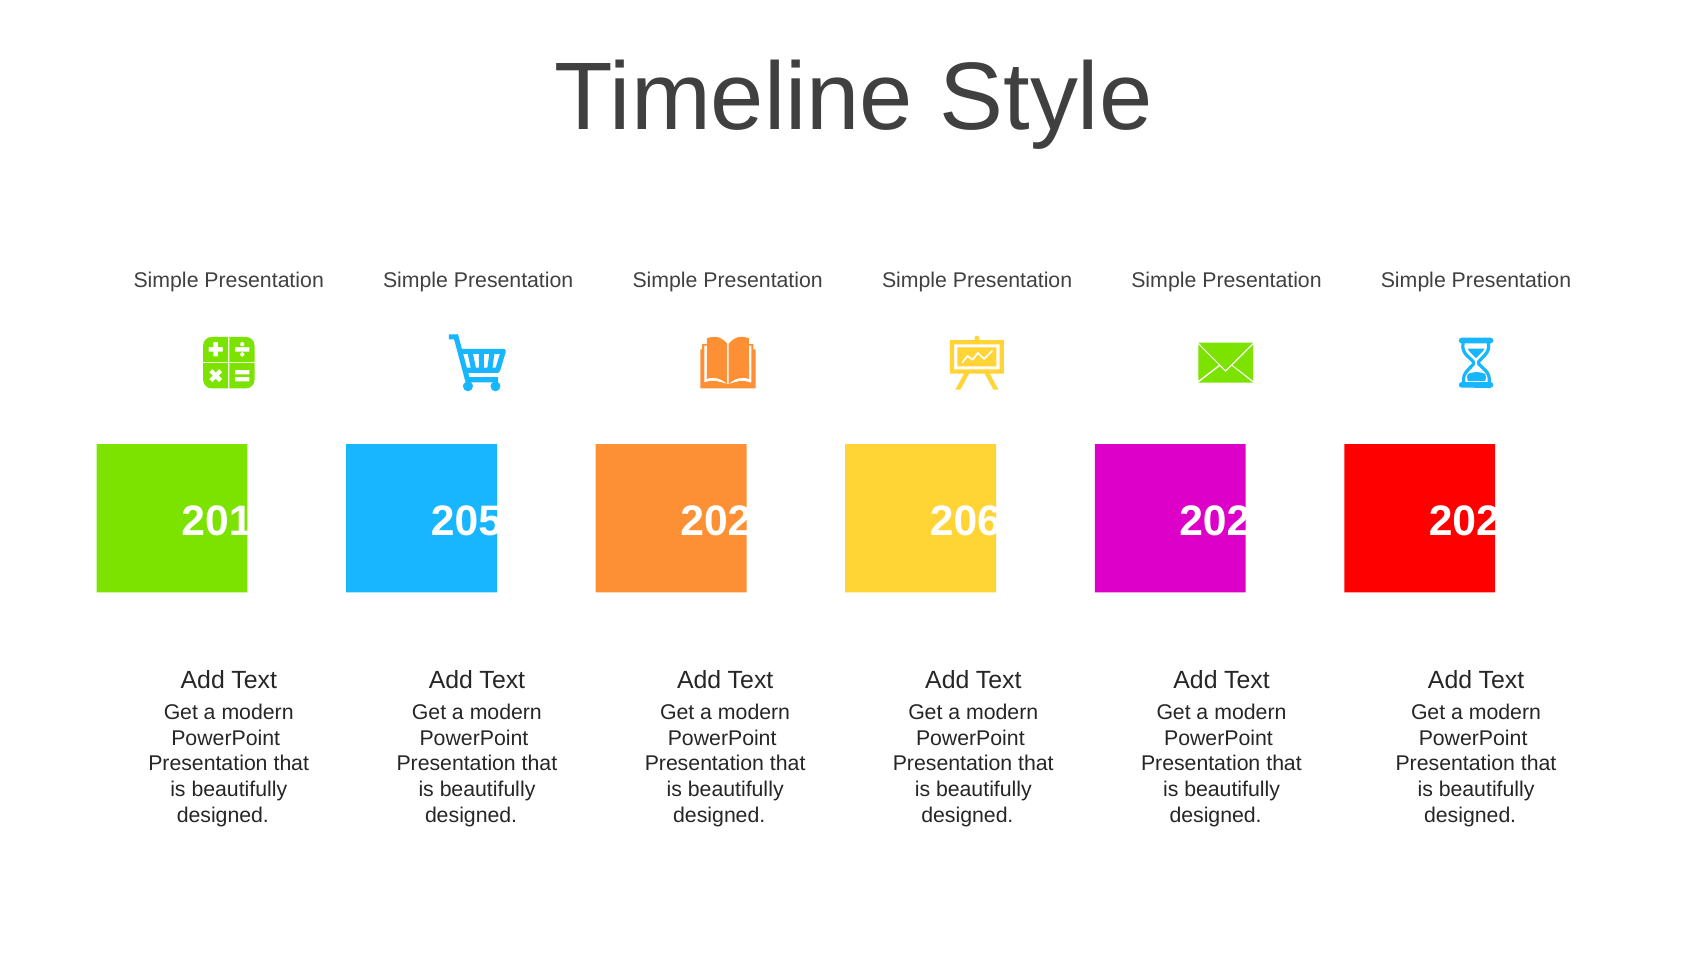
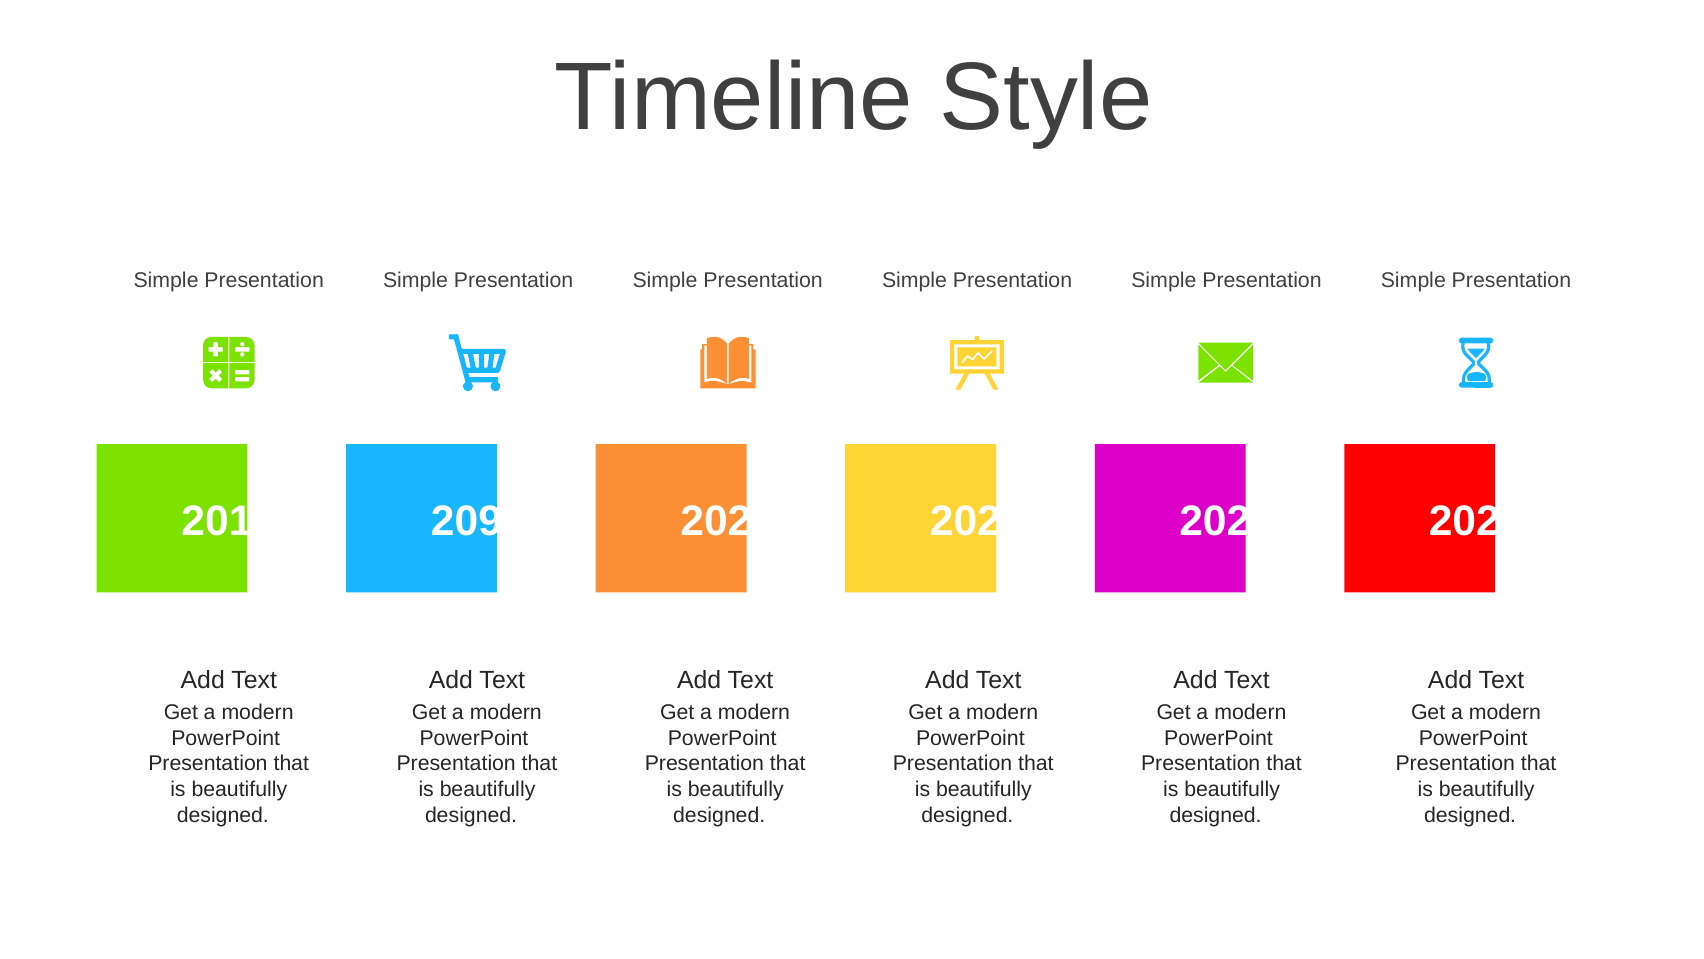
2055: 2055 -> 2096 (478, 522)
2062: 2062 -> 2029 (977, 522)
